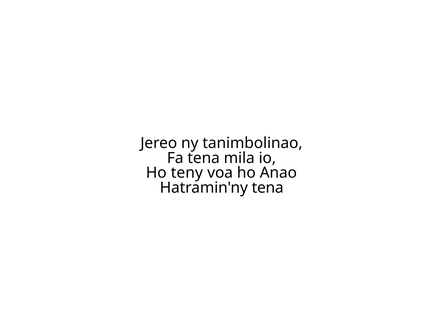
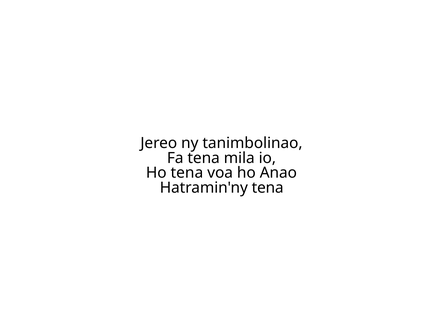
Ho teny: teny -> tena (187, 173)
